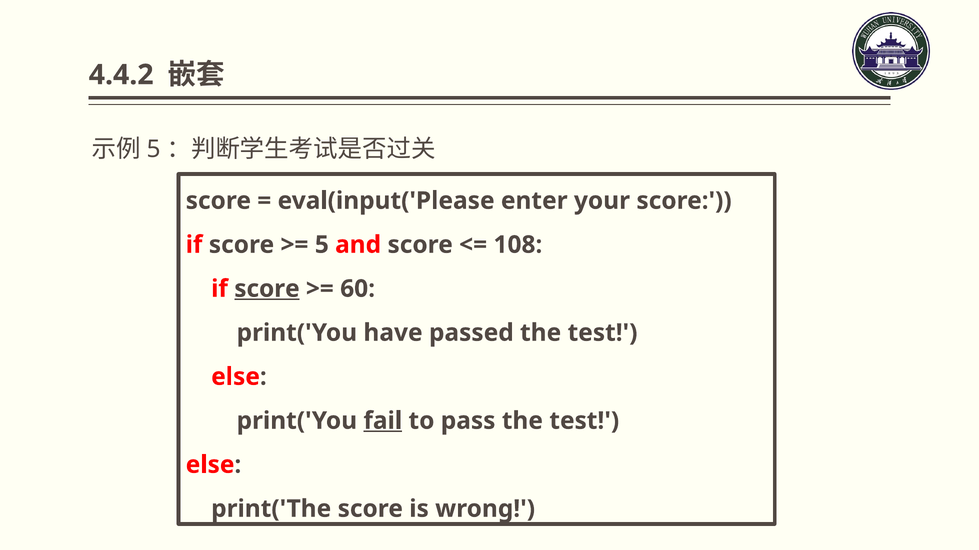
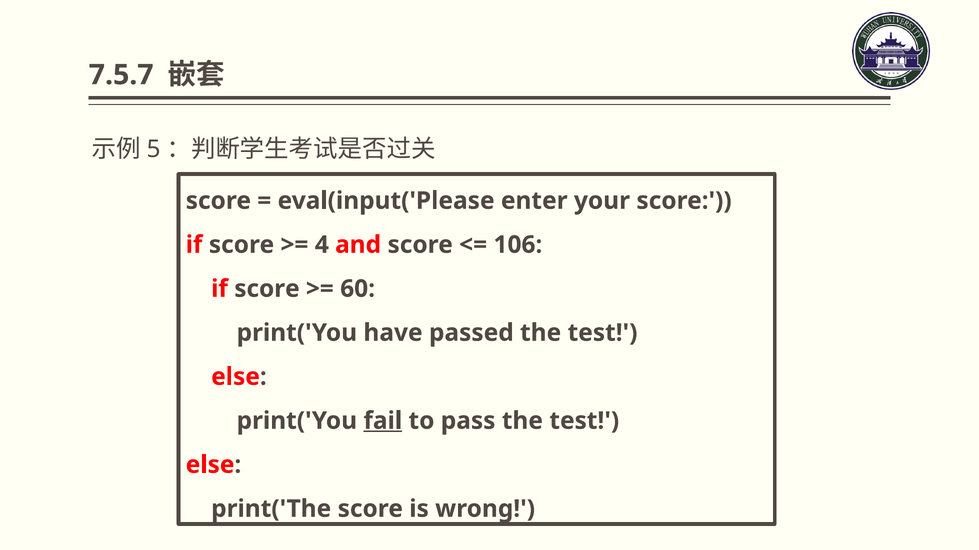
4.4.2: 4.4.2 -> 7.5.7 (121, 75)
5: 5 -> 4 (322, 245)
108: 108 -> 106 (518, 245)
score underline: present -> none (267, 289)
